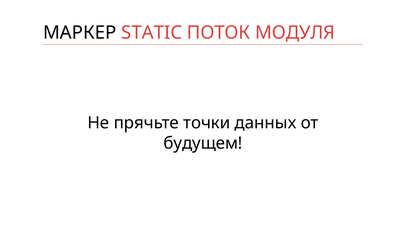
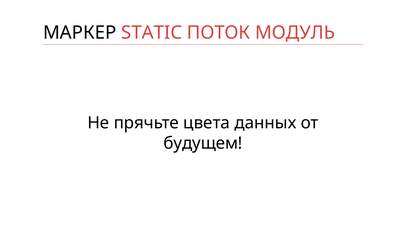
МОДУЛЯ: МОДУЛЯ -> МОДУЛЬ (295, 33)
точки: точки -> цвета (207, 123)
